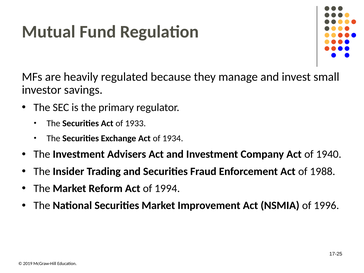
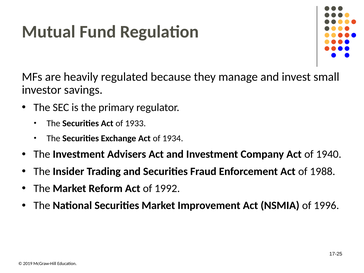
94: 94 -> 92 (173, 188)
